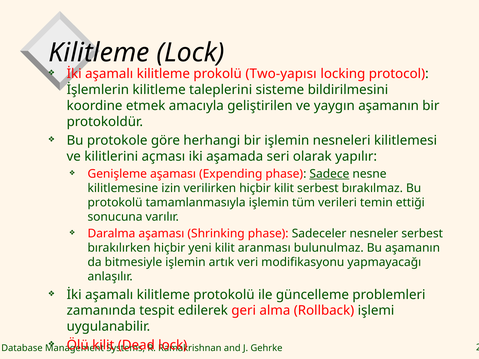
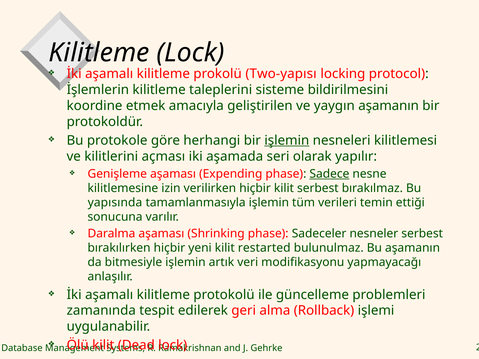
işlemin underline: none -> present (287, 140)
protokolü: protokolü -> yapısında (115, 203)
aranması: aranması -> restarted (264, 248)
